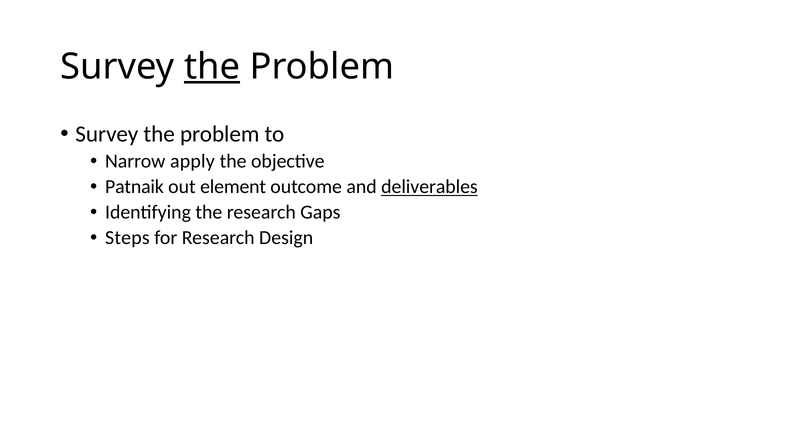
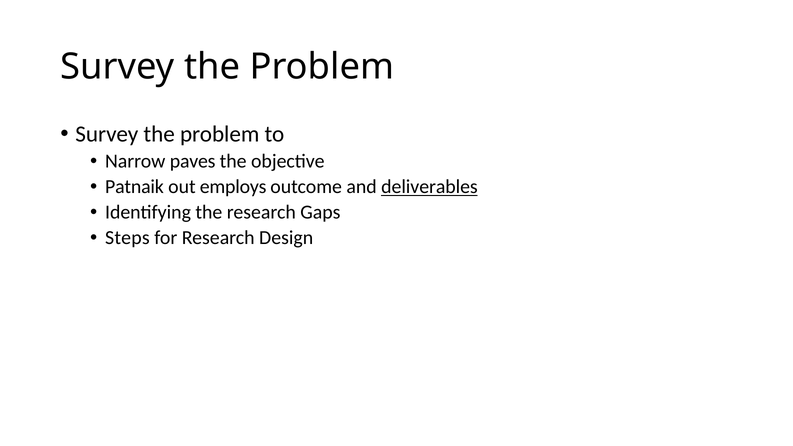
the underline: present -> none (212, 67)
apply: apply -> paves (193, 161)
element: element -> employs (233, 187)
